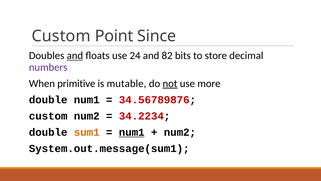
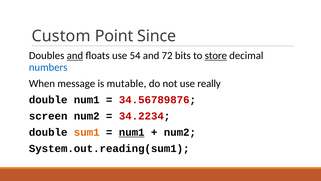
24: 24 -> 54 (135, 56)
82: 82 -> 72 (167, 56)
store underline: none -> present (216, 56)
numbers colour: purple -> blue (48, 67)
primitive: primitive -> message (76, 83)
not underline: present -> none (170, 83)
more: more -> really (209, 83)
custom: custom -> screen (48, 116)
System.out.message(sum1: System.out.message(sum1 -> System.out.reading(sum1 (109, 148)
